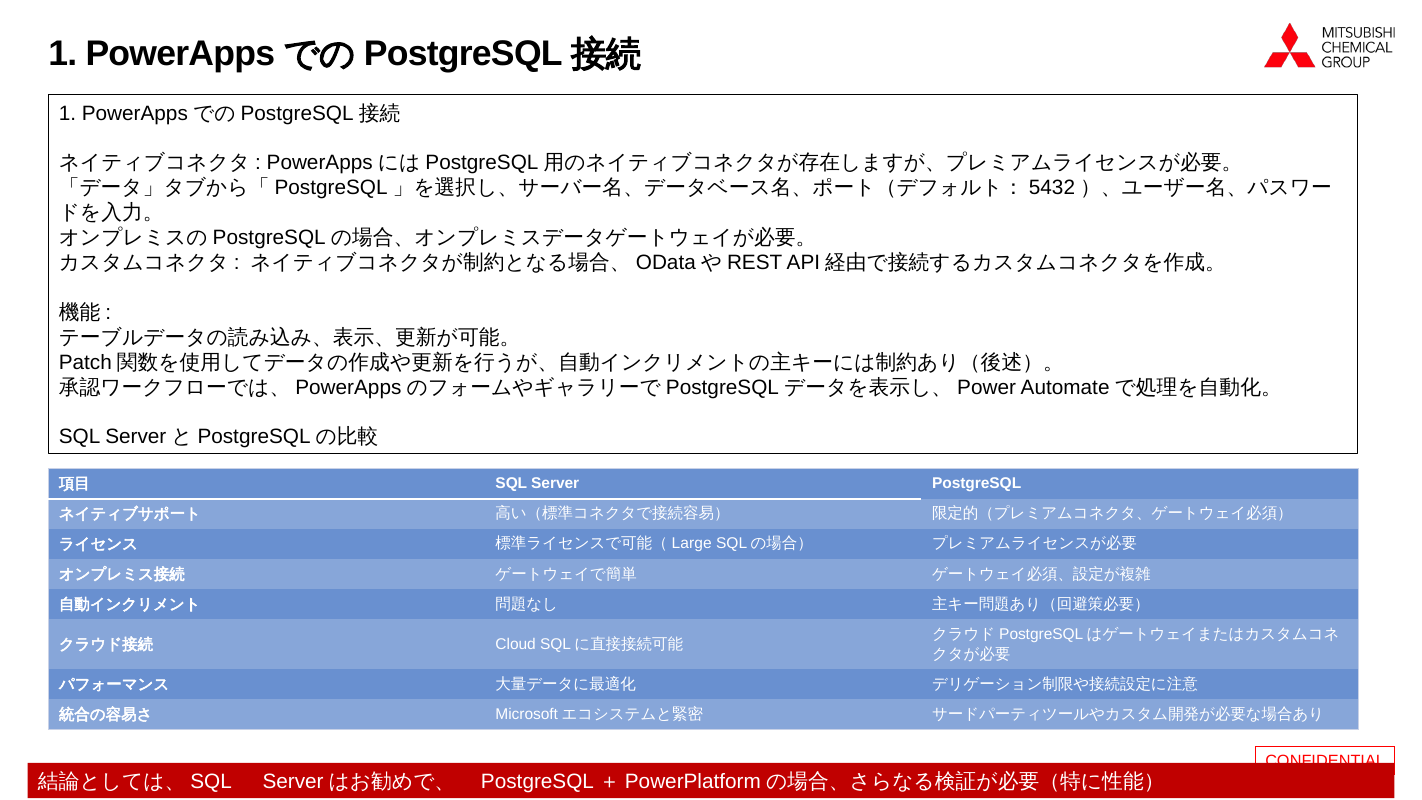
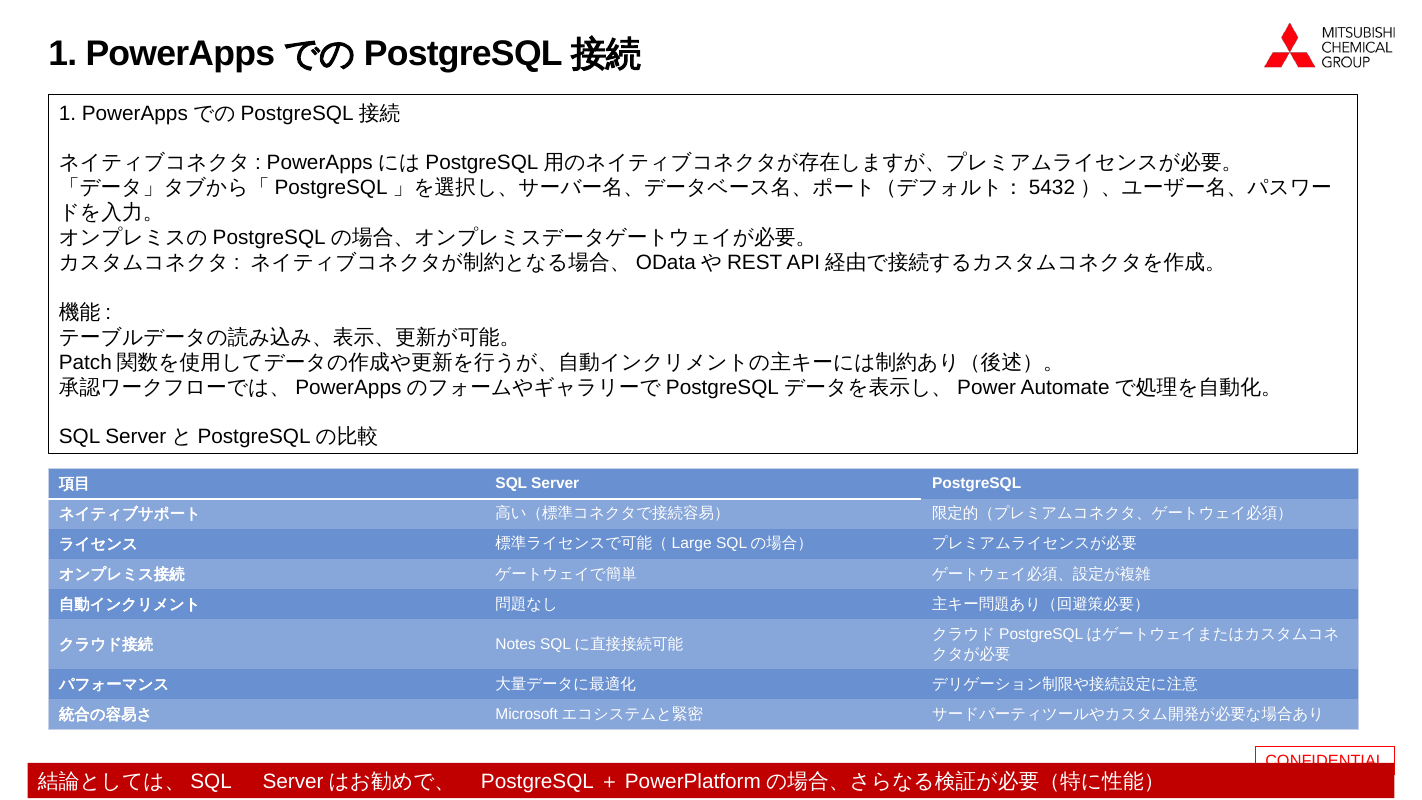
Cloud: Cloud -> Notes (516, 644)
